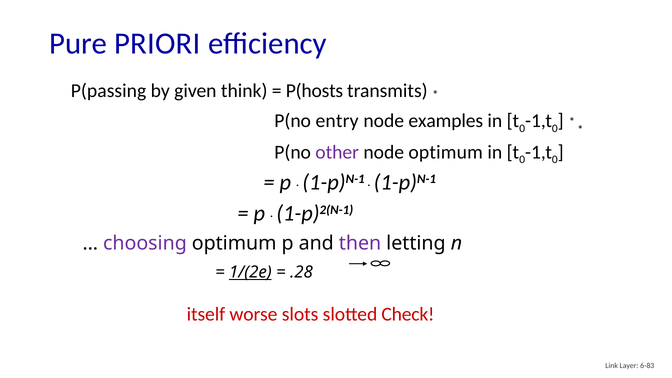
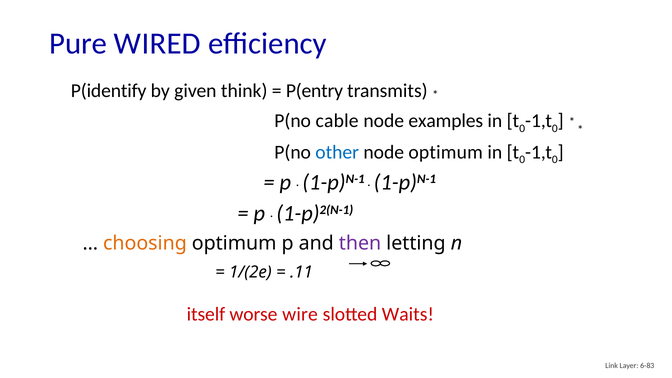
PRIORI: PRIORI -> WIRED (157, 44)
P(passing: P(passing -> P(identify (109, 91)
P(hosts: P(hosts -> P(entry (314, 91)
entry: entry -> cable (337, 121)
other colour: purple -> blue (337, 152)
choosing colour: purple -> orange (145, 243)
1/(2e underline: present -> none (250, 272)
.28: .28 -> .11 (301, 272)
slots: slots -> wire (300, 314)
Check: Check -> Waits (408, 314)
